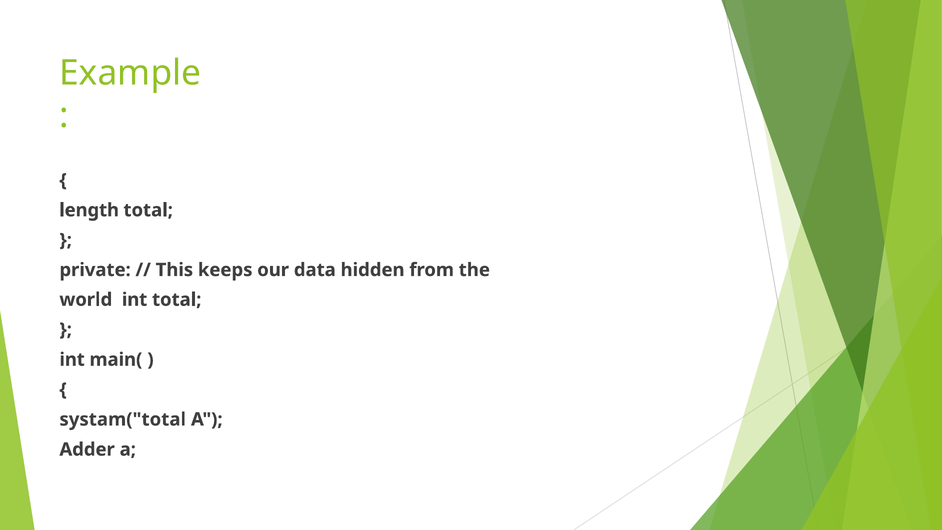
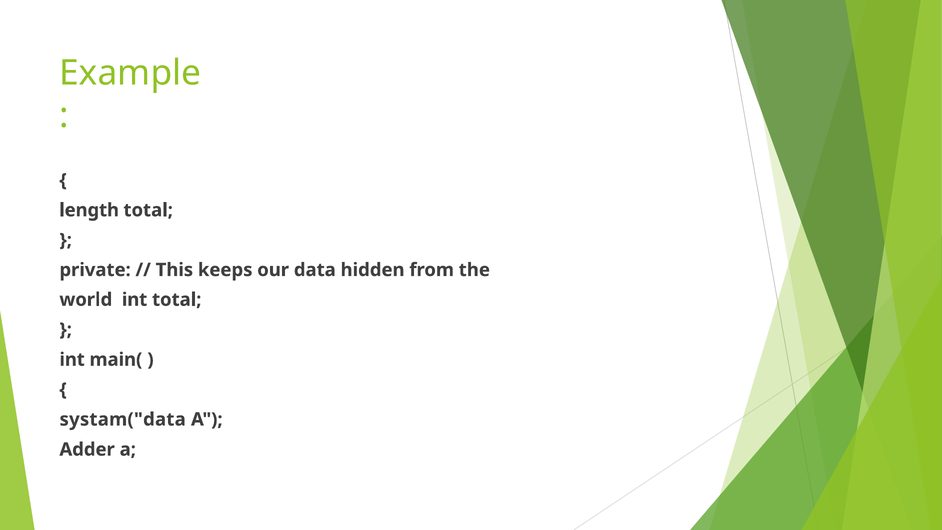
systam("total: systam("total -> systam("data (123, 419)
